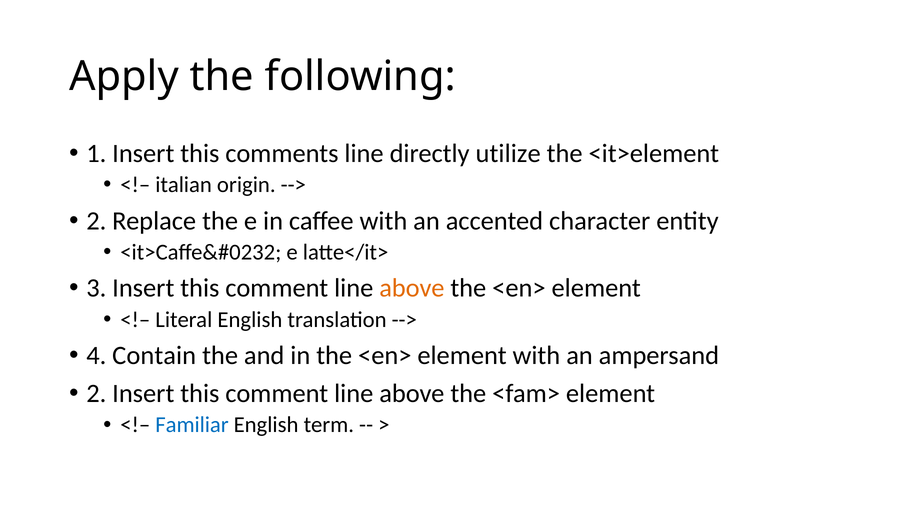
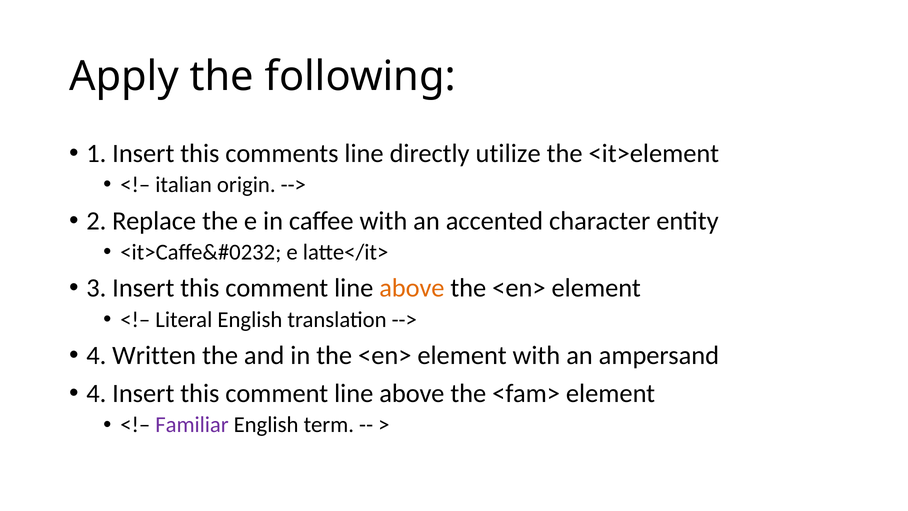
Contain: Contain -> Written (154, 355)
2: 2 -> 4 (96, 393)
Familiar colour: blue -> purple (192, 425)
